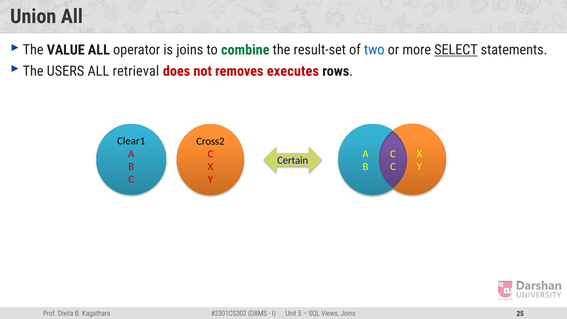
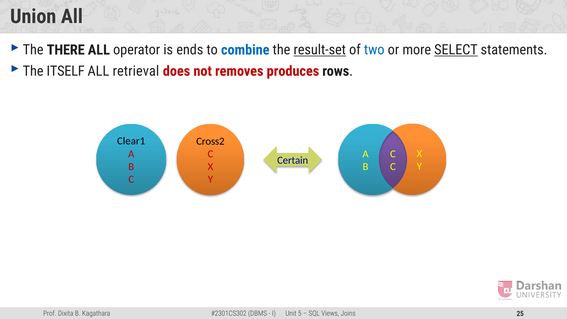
VALUE: VALUE -> THERE (66, 50)
is joins: joins -> ends (190, 50)
combine colour: green -> blue (245, 50)
result-set underline: none -> present (320, 50)
USERS: USERS -> ITSELF (66, 71)
executes: executes -> produces (293, 71)
